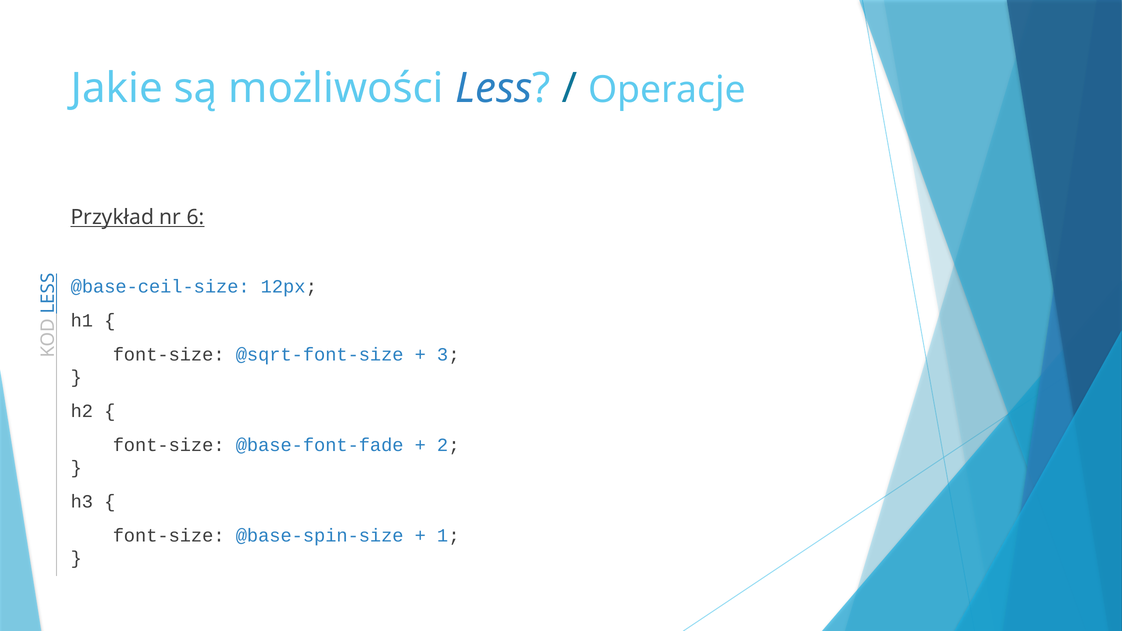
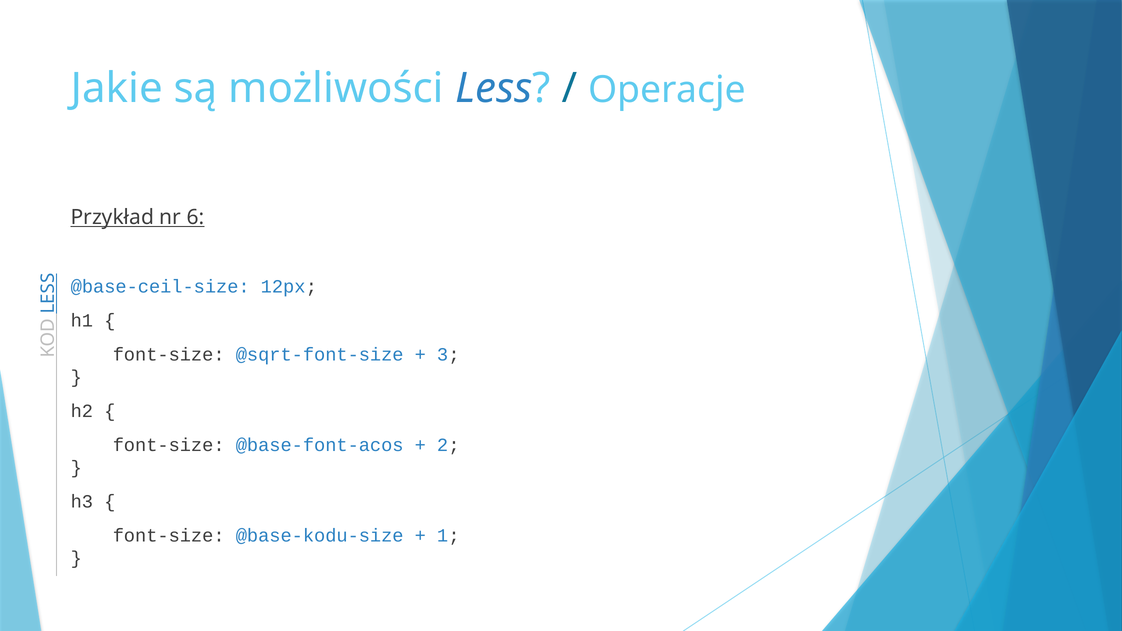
@base-font-fade: @base-font-fade -> @base-font-acos (320, 445)
@base-spin-size: @base-spin-size -> @base-kodu-size (320, 536)
